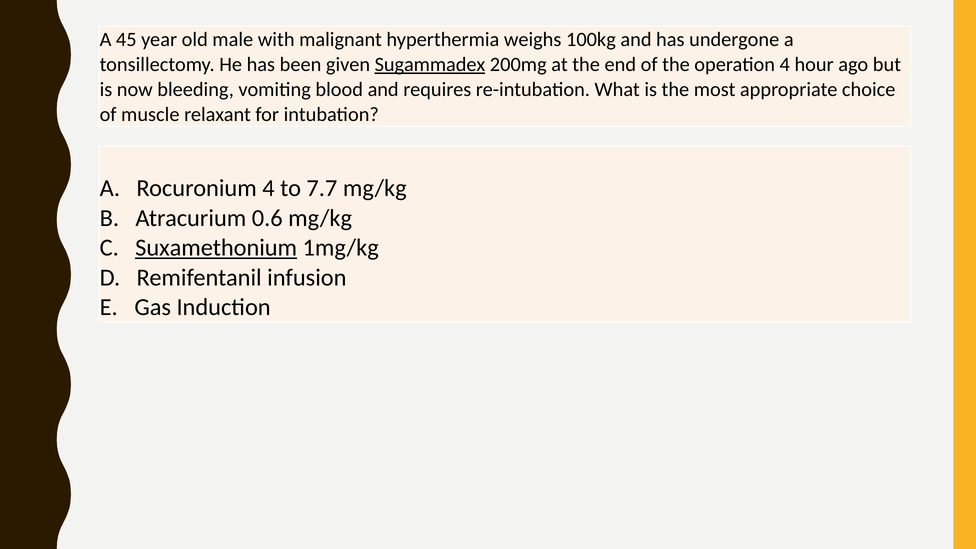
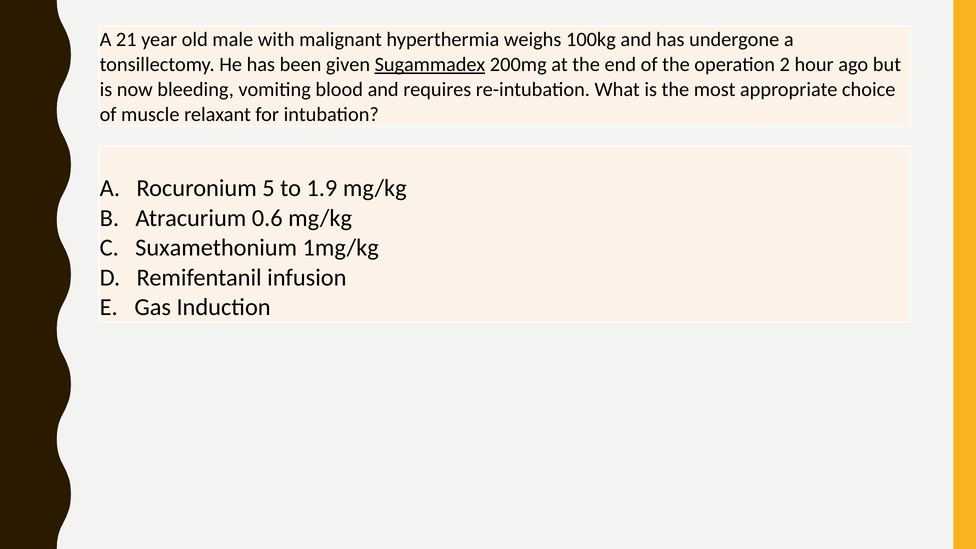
45: 45 -> 21 (126, 40)
operation 4: 4 -> 2 (785, 65)
Rocuronium 4: 4 -> 5 (269, 188)
7.7: 7.7 -> 1.9 (322, 188)
Suxamethonium underline: present -> none (216, 248)
